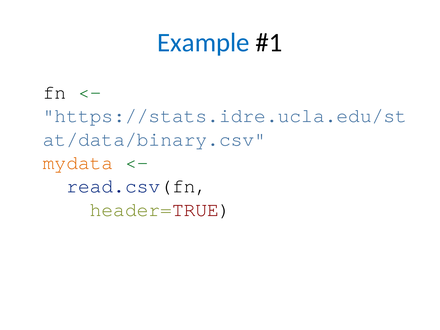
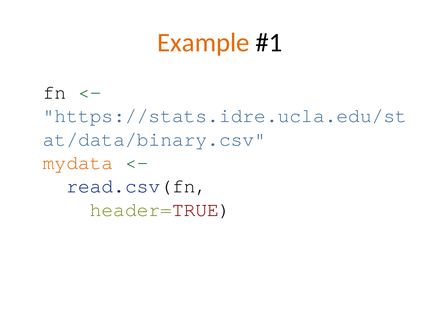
Example colour: blue -> orange (203, 43)
